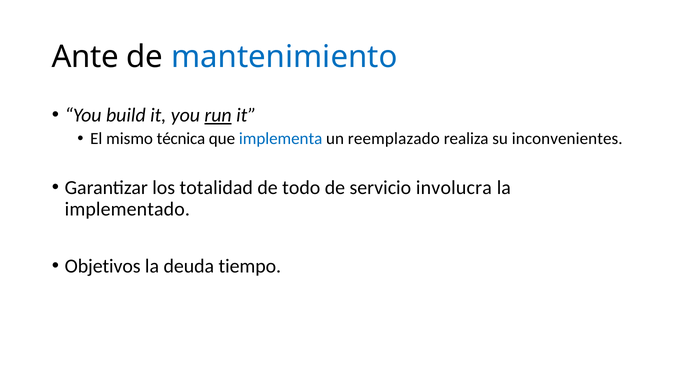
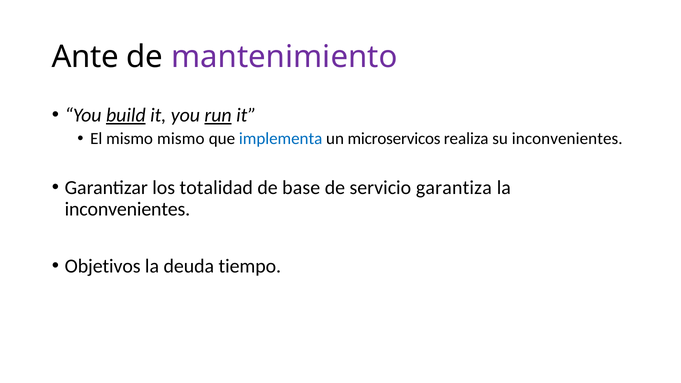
mantenimiento colour: blue -> purple (284, 57)
build underline: none -> present (126, 115)
mismo técnica: técnica -> mismo (181, 139)
reemplazado: reemplazado -> microservicos (394, 139)
todo: todo -> base (301, 188)
involucra: involucra -> garantiza (454, 188)
implementado: implementado -> inconvenientes (127, 209)
